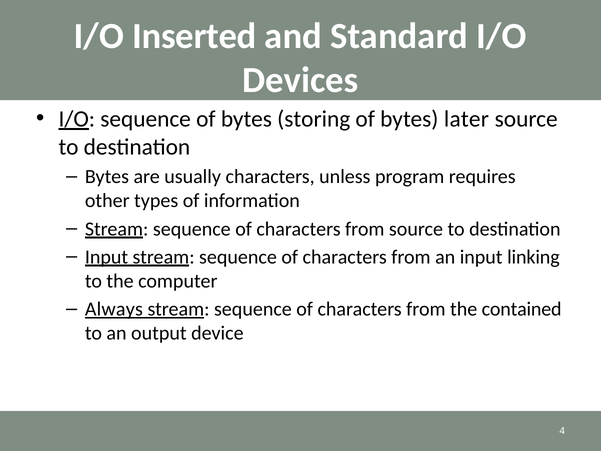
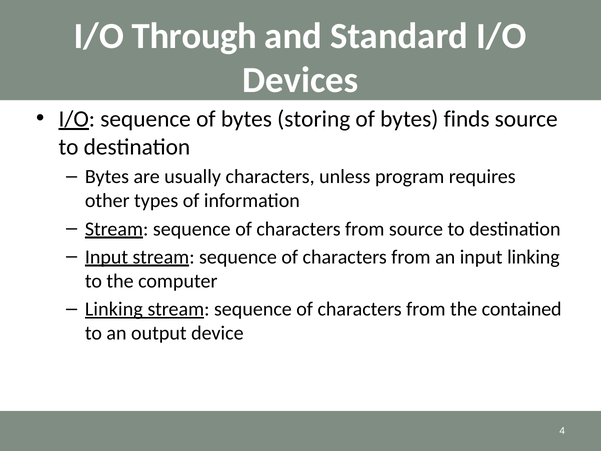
Inserted: Inserted -> Through (194, 36)
later: later -> finds (467, 119)
Always: Always -> Linking (114, 309)
